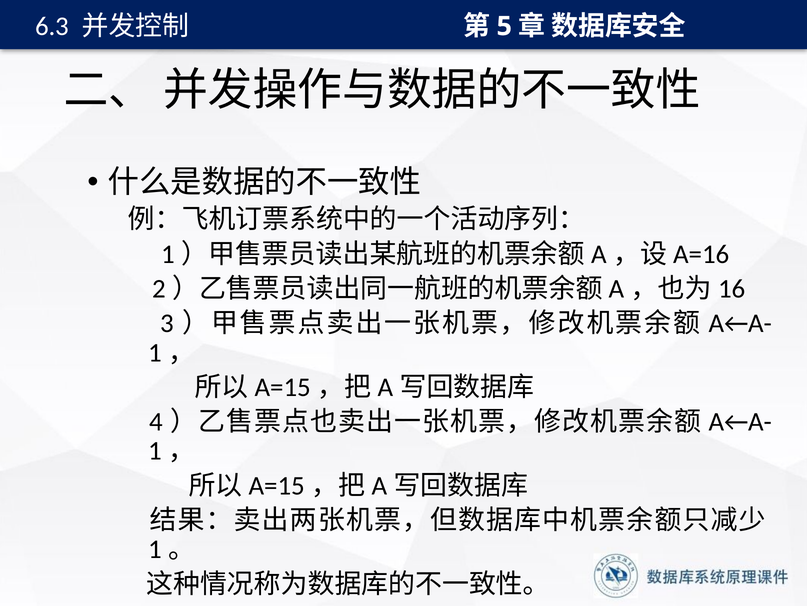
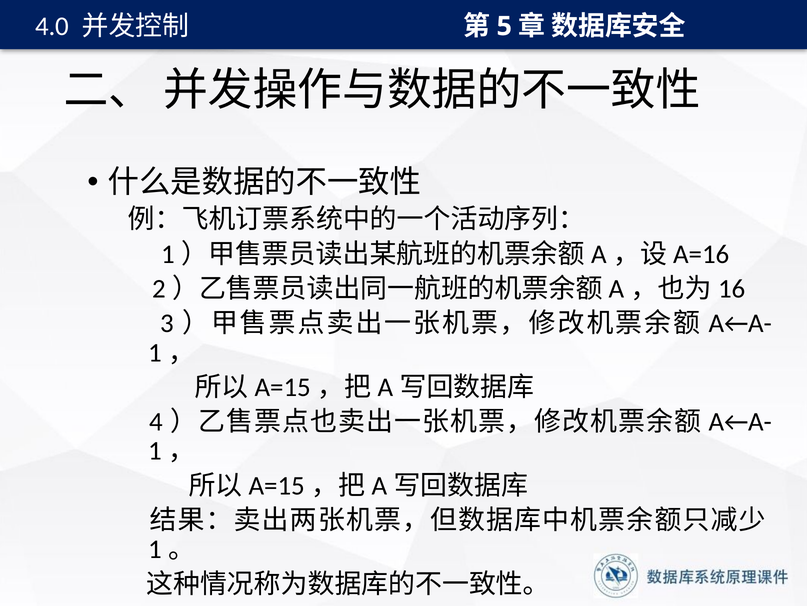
6.3: 6.3 -> 4.0 (52, 26)
